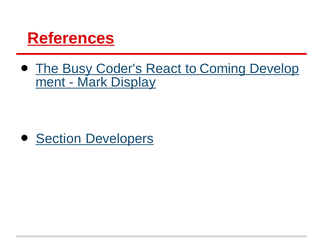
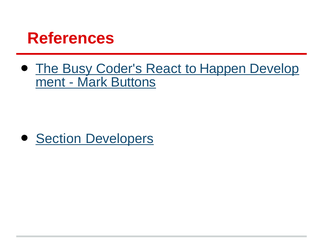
References underline: present -> none (71, 38)
Coming: Coming -> Happen (223, 69)
Display: Display -> Buttons (133, 82)
